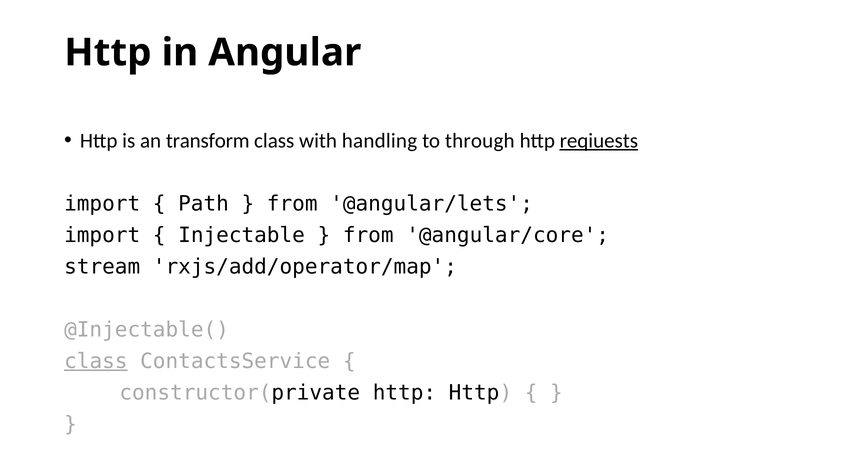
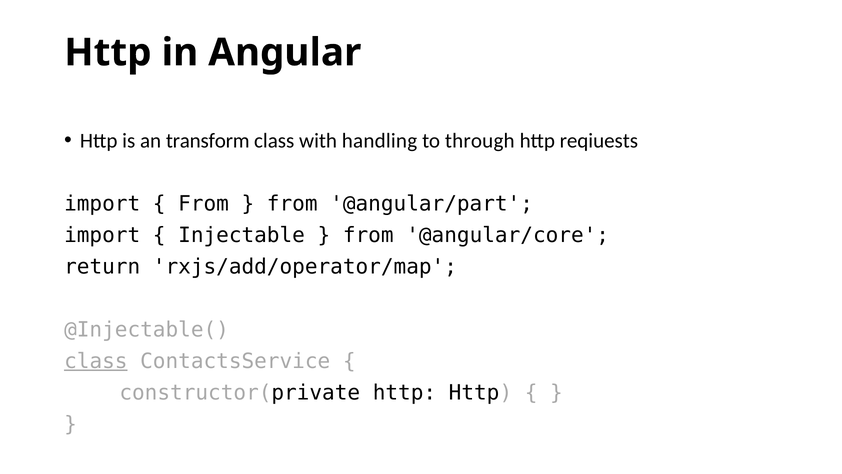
reqiuests underline: present -> none (599, 140)
Path: Path -> From (204, 203)
@angular/lets: @angular/lets -> @angular/part (432, 203)
stream: stream -> return (102, 266)
